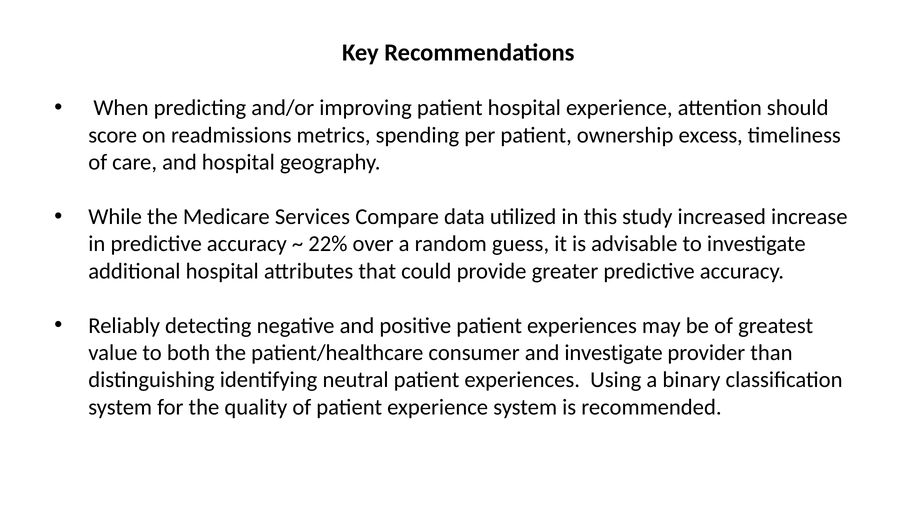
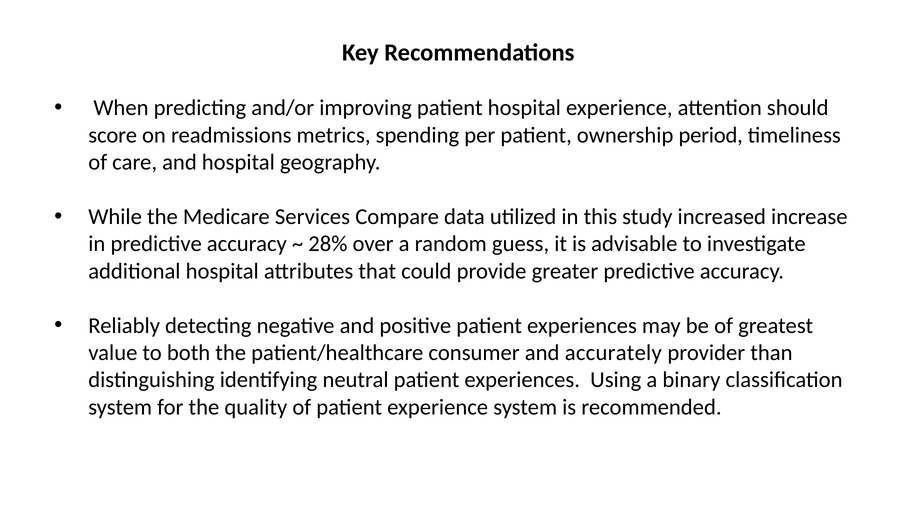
excess: excess -> period (711, 135)
22%: 22% -> 28% (328, 244)
and investigate: investigate -> accurately (613, 353)
